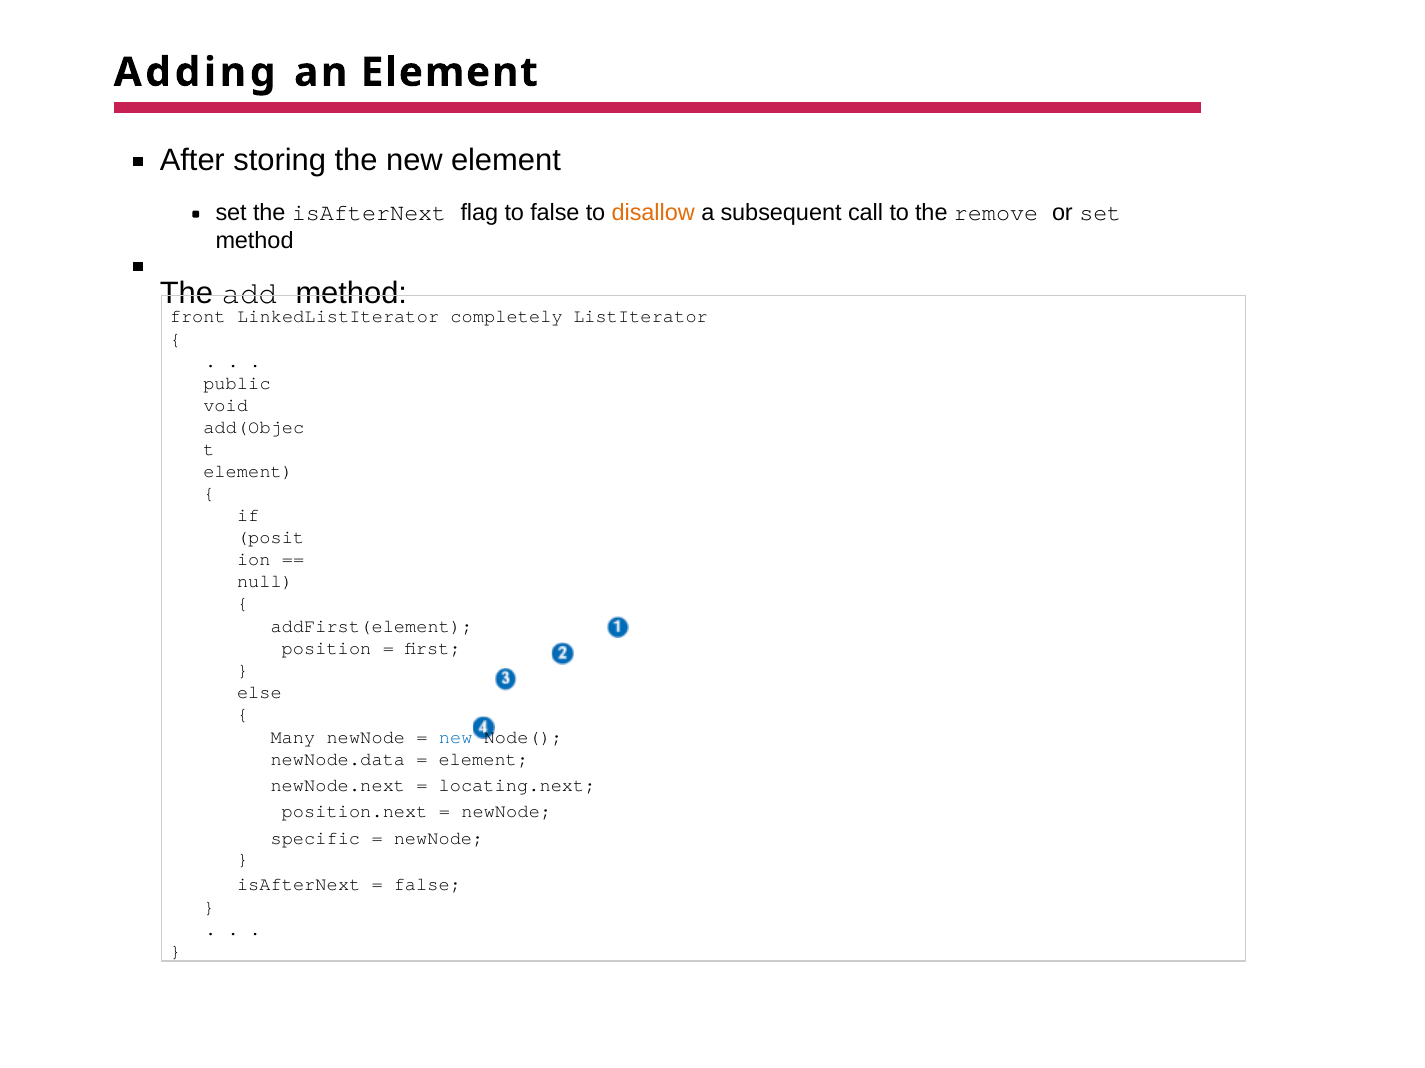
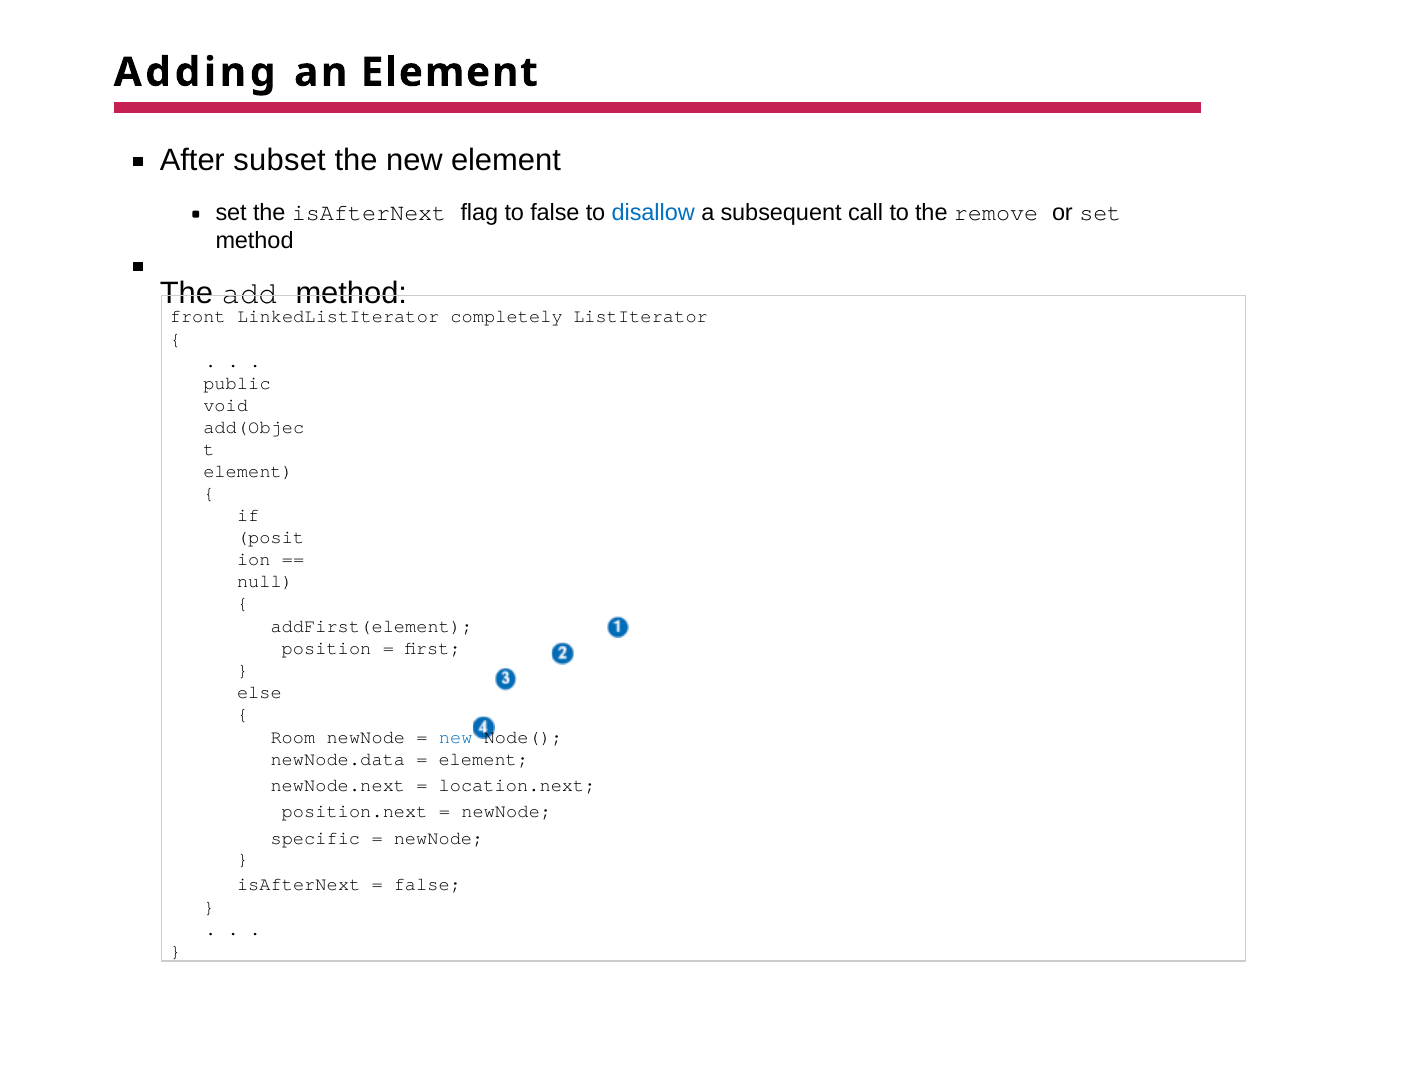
storing: storing -> subset (280, 161)
disallow colour: orange -> blue (653, 213)
Many: Many -> Room (293, 737)
locating.next: locating.next -> location.next (517, 786)
